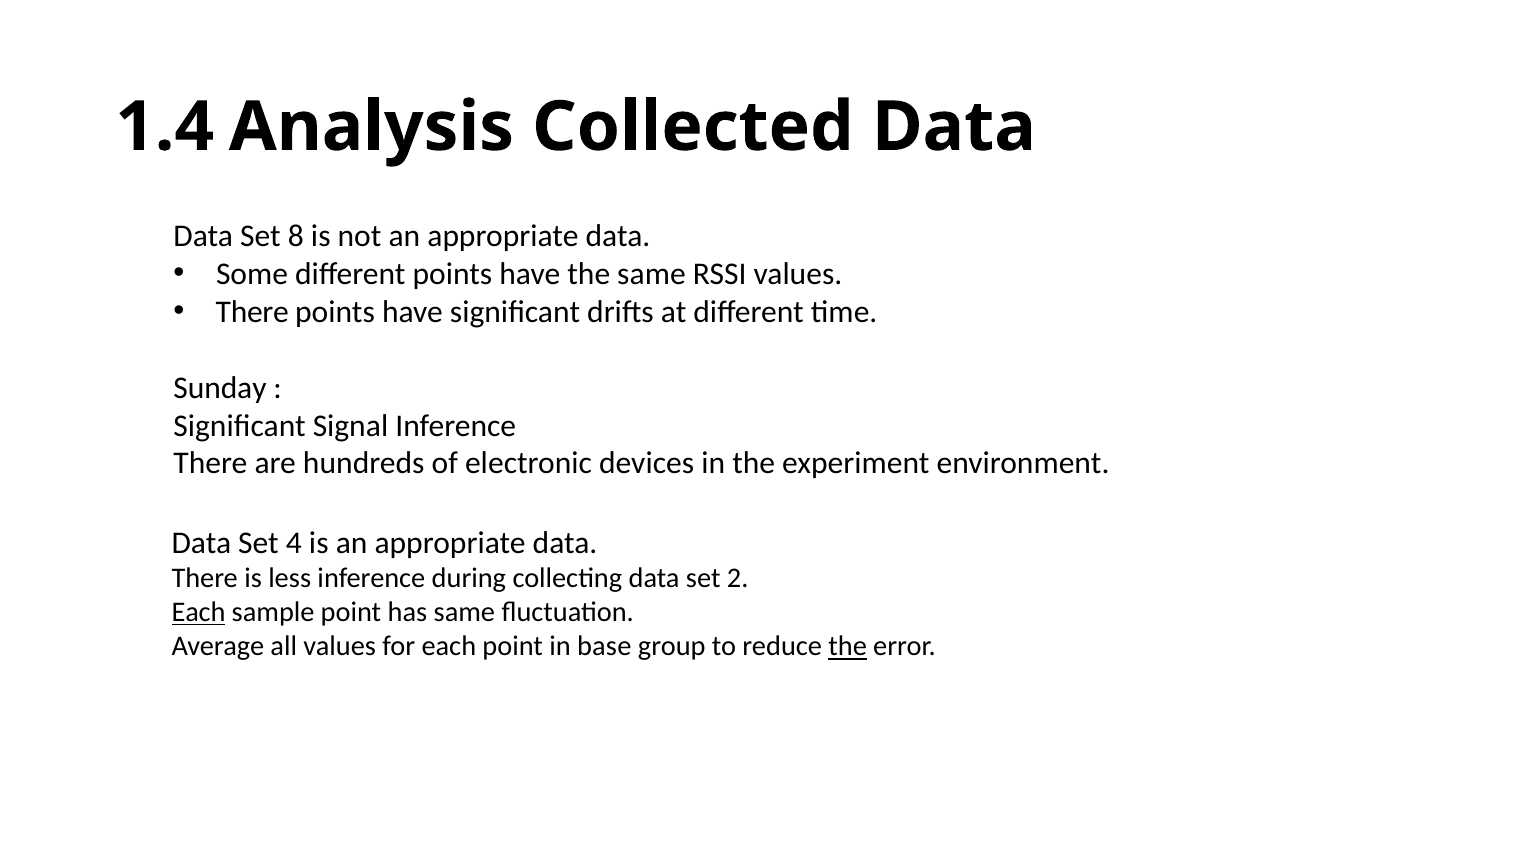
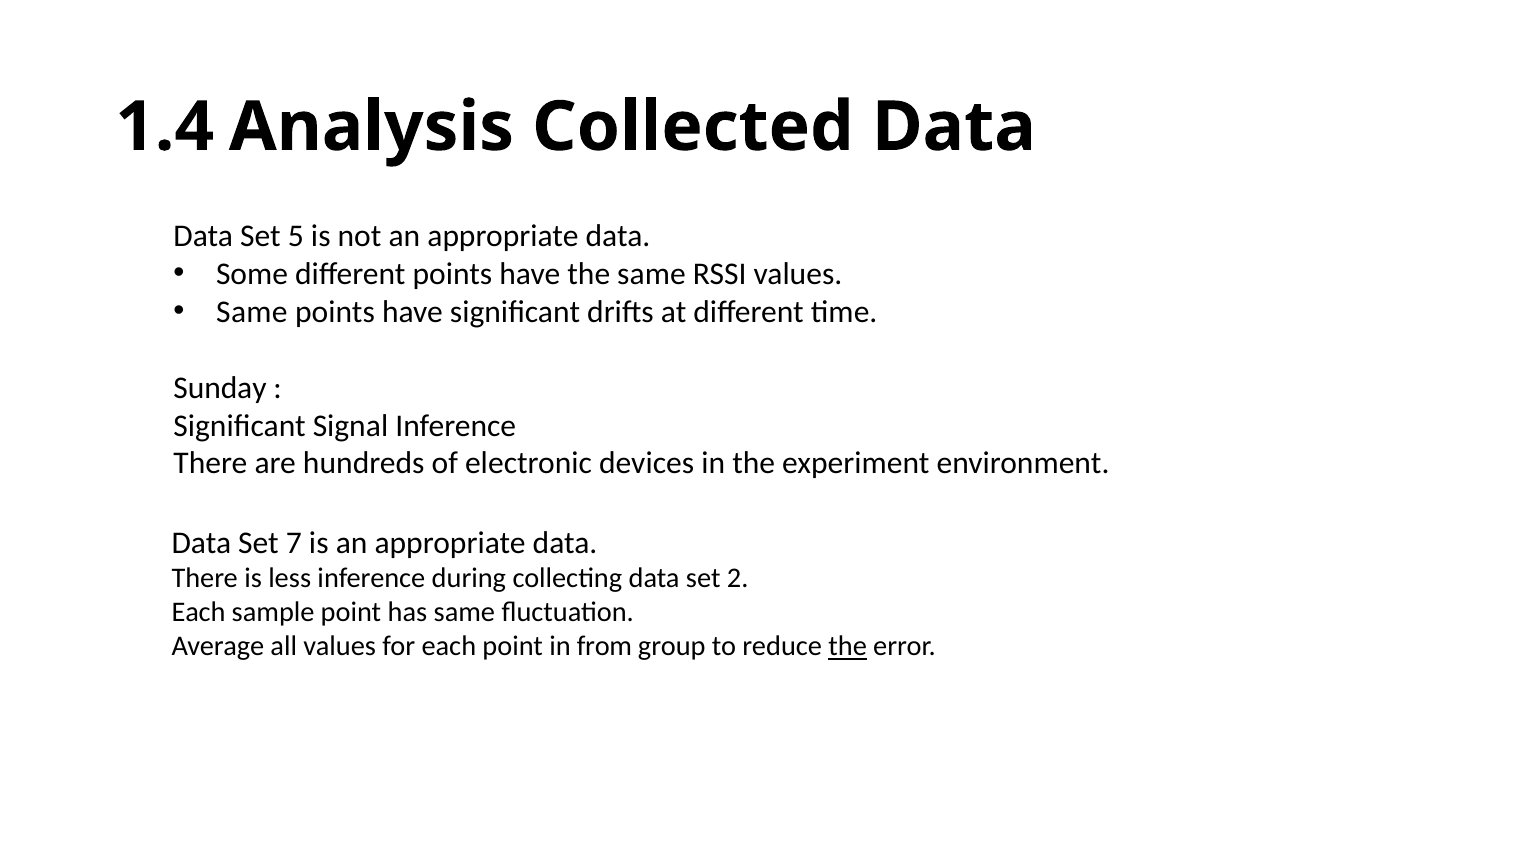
8: 8 -> 5 (296, 237)
There: There -> Same (252, 312)
4: 4 -> 7 (294, 543)
Each underline: present -> none (199, 612)
base: base -> from (604, 647)
